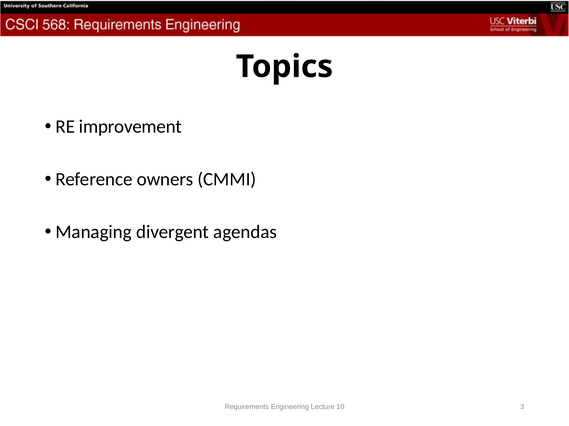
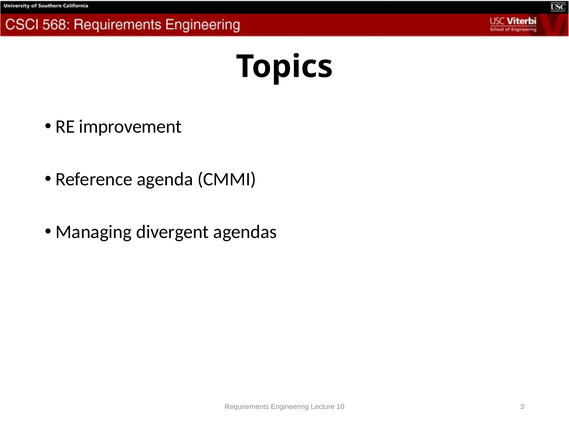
owners: owners -> agenda (165, 180)
